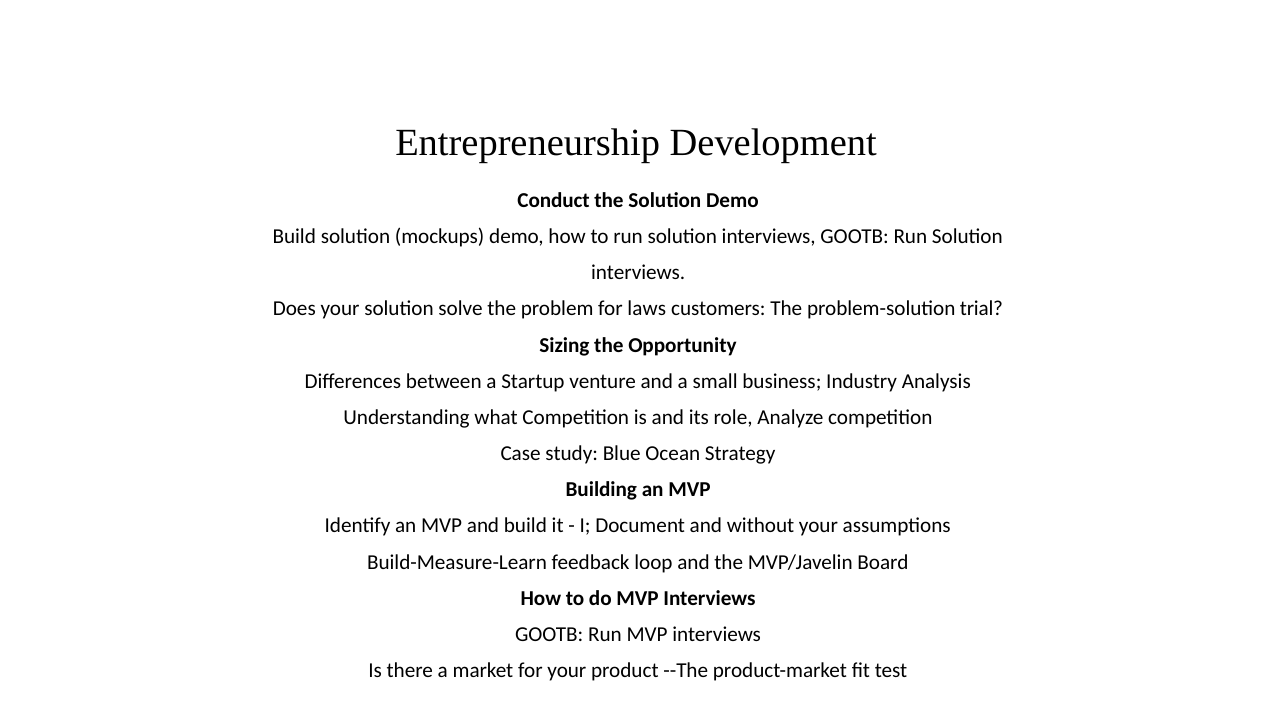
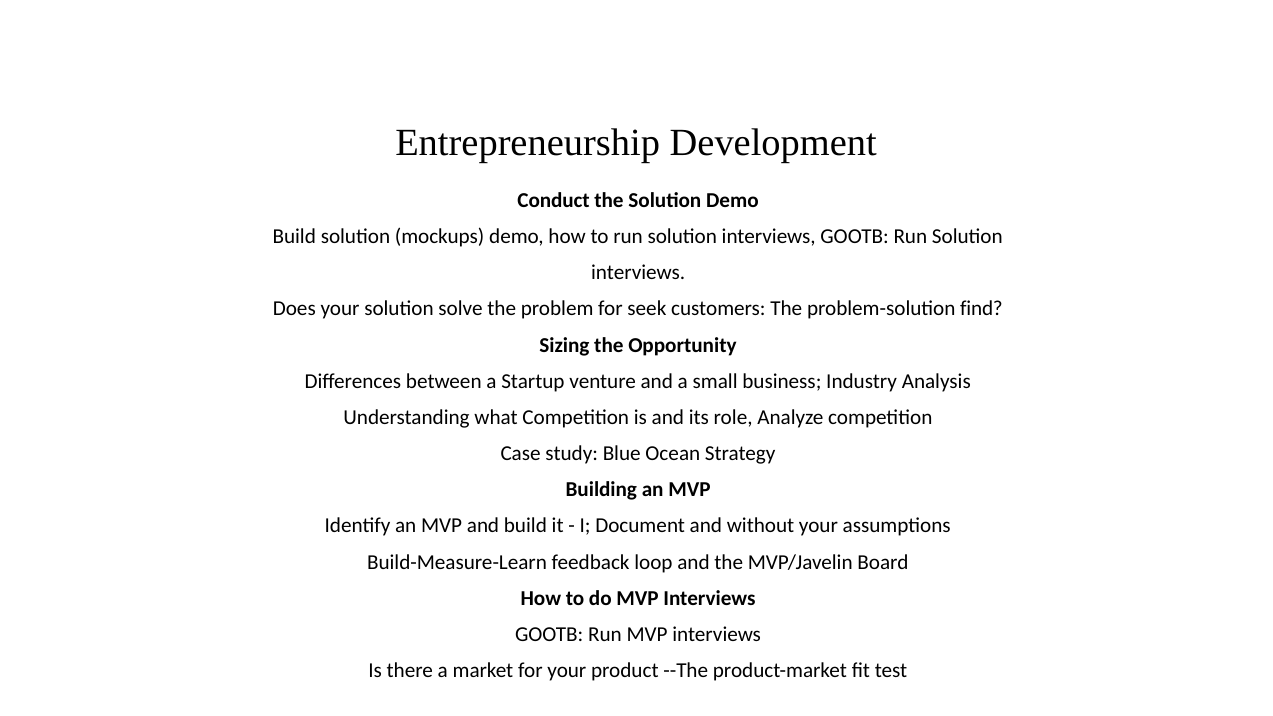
laws: laws -> seek (647, 309)
trial: trial -> find (981, 309)
